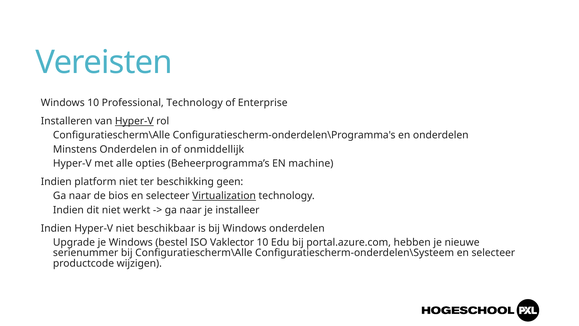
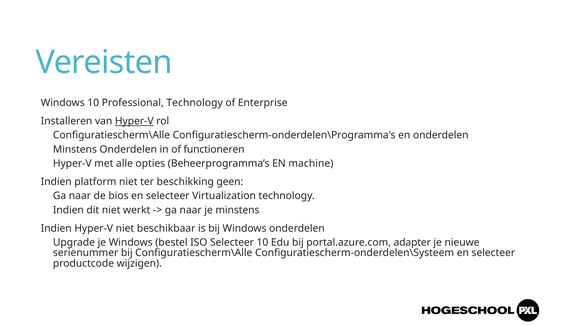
onmiddellijk: onmiddellijk -> functioneren (214, 149)
Virtualization underline: present -> none (224, 196)
je installeer: installeer -> minstens (237, 210)
ISO Vaklector: Vaklector -> Selecteer (232, 242)
hebben: hebben -> adapter (412, 242)
